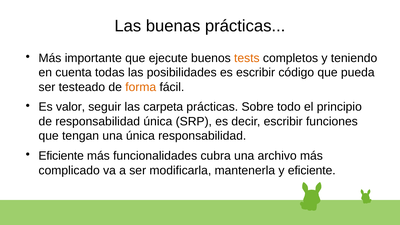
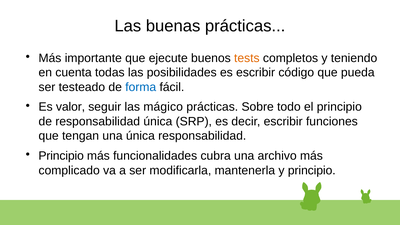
forma colour: orange -> blue (141, 87)
carpeta: carpeta -> mágico (163, 107)
Eficiente: Eficiente -> Principio (61, 156)
y eficiente: eficiente -> principio (312, 170)
